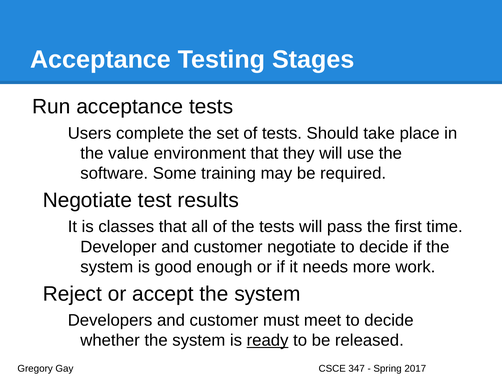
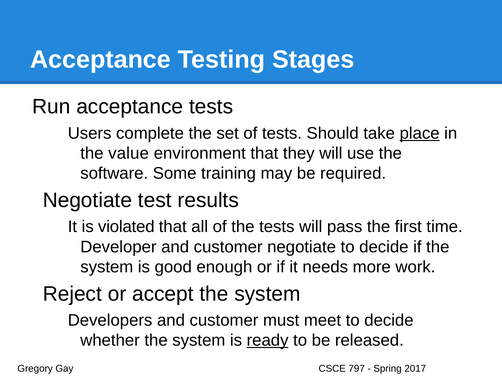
place underline: none -> present (420, 133)
classes: classes -> violated (126, 227)
347: 347 -> 797 (357, 369)
